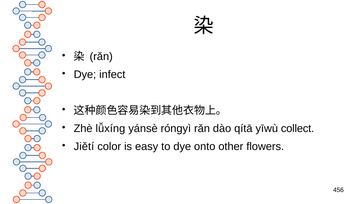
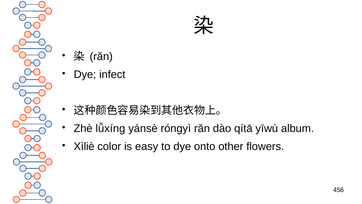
collect: collect -> album (297, 128)
Jiětí: Jiětí -> Xìliè (84, 146)
